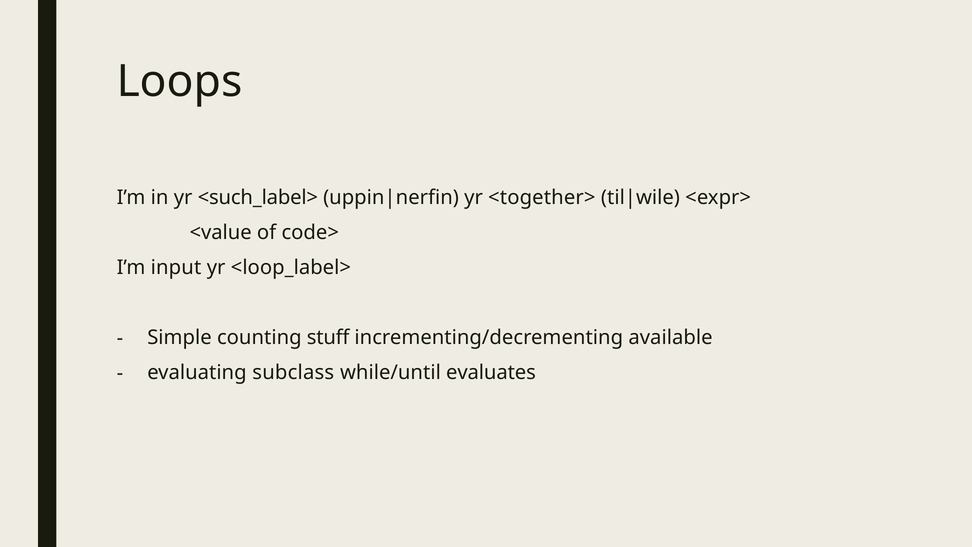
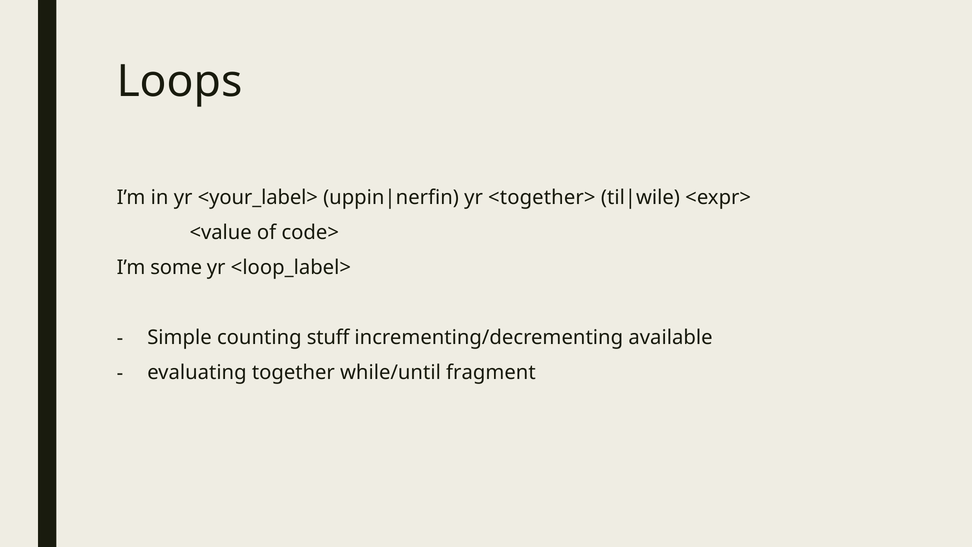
<such_label>: <such_label> -> <your_label> (258, 197)
input: input -> some (176, 268)
subclass: subclass -> together (293, 373)
evaluates: evaluates -> fragment (491, 373)
